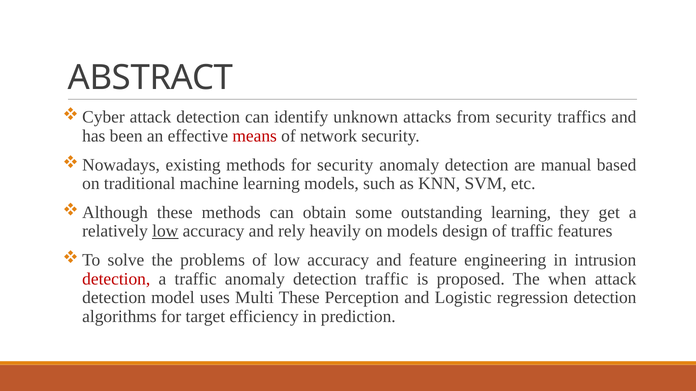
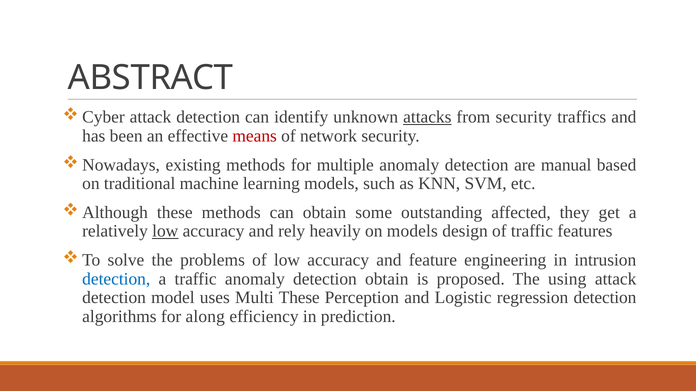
attacks underline: none -> present (427, 117)
for security: security -> multiple (345, 165)
outstanding learning: learning -> affected (521, 213)
detection colour: red -> blue (116, 279)
detection traffic: traffic -> obtain (387, 279)
when: when -> using (567, 279)
target: target -> along (205, 317)
